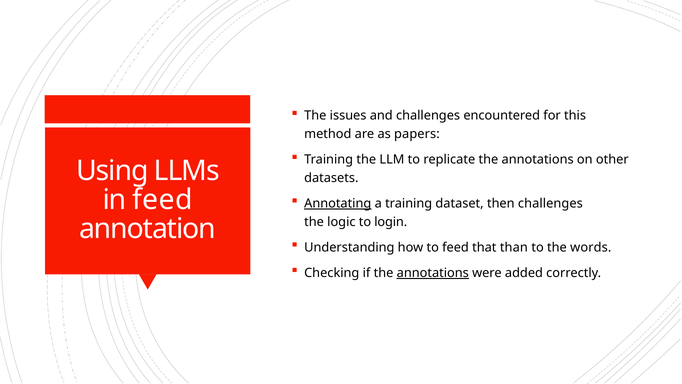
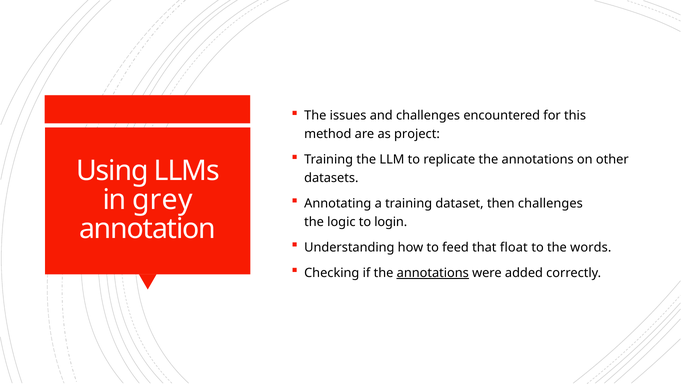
papers: papers -> project (417, 134)
in feed: feed -> grey (162, 199)
Annotating underline: present -> none (338, 203)
than: than -> float (514, 247)
